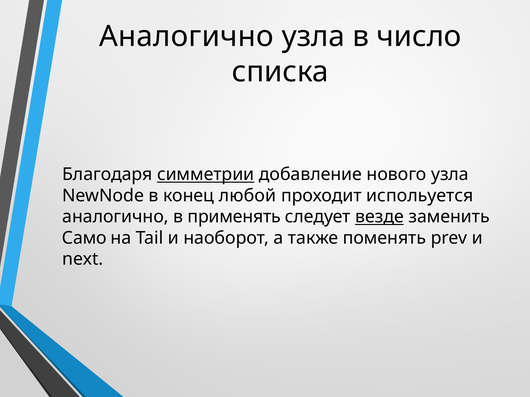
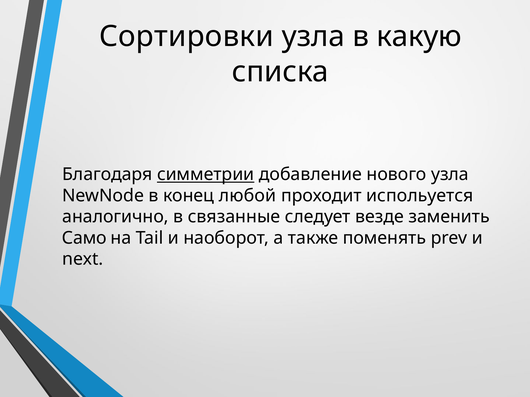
Аналогично: Аналогично -> Сортировки (186, 37)
число: число -> какую (419, 37)
применять: применять -> связанные (234, 217)
везде underline: present -> none (379, 217)
